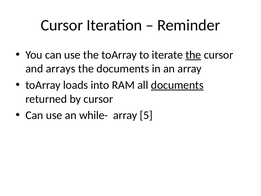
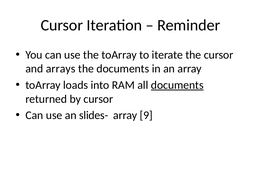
the underline: present -> none (193, 55)
while-: while- -> slides- (94, 115)
5: 5 -> 9 (146, 115)
